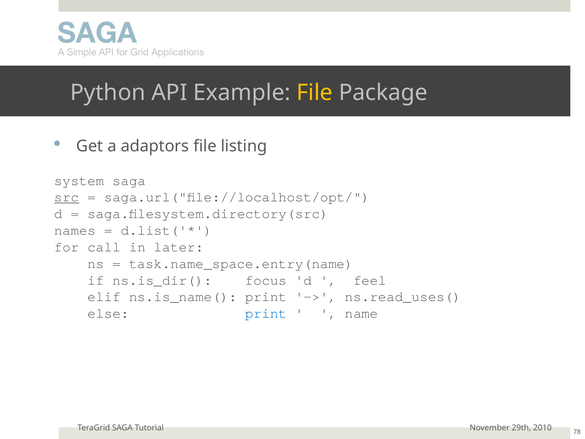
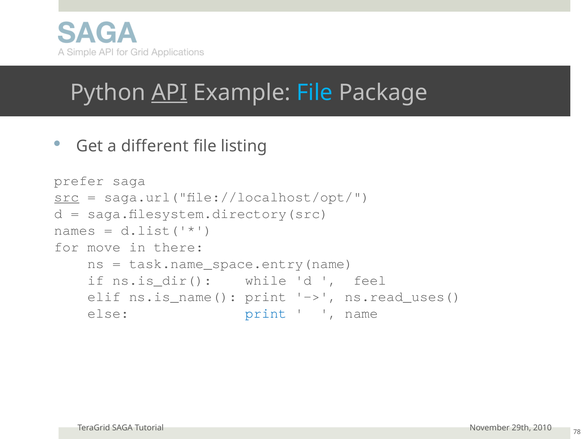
API underline: none -> present (169, 92)
File colour: yellow -> light blue (315, 92)
adaptors: adaptors -> different (155, 146)
system: system -> prefer (79, 180)
call: call -> move (104, 247)
later: later -> there (179, 247)
focus: focus -> while (266, 280)
